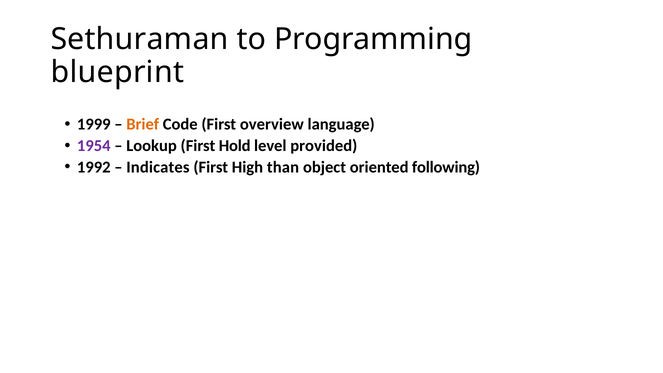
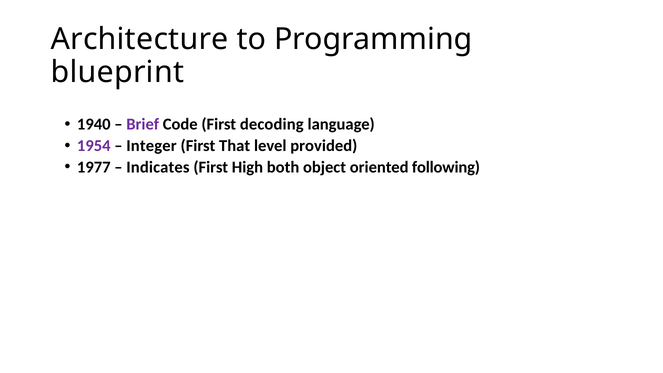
Sethuraman: Sethuraman -> Architecture (140, 39)
1999: 1999 -> 1940 (94, 124)
Brief colour: orange -> purple (143, 124)
overview: overview -> decoding (272, 124)
Lookup: Lookup -> Integer (151, 146)
Hold: Hold -> That (235, 146)
1992: 1992 -> 1977 (94, 167)
than: than -> both (283, 167)
